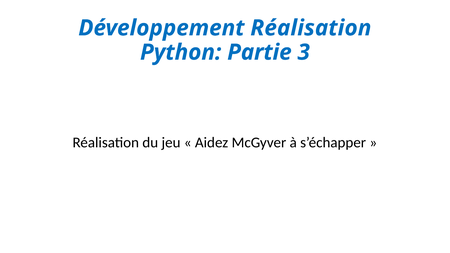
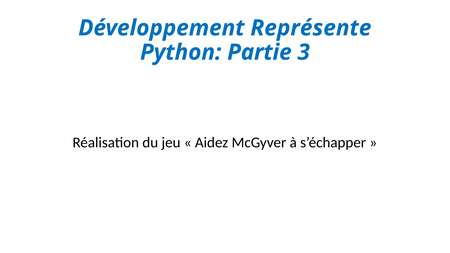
Développement Réalisation: Réalisation -> Représente (311, 28)
